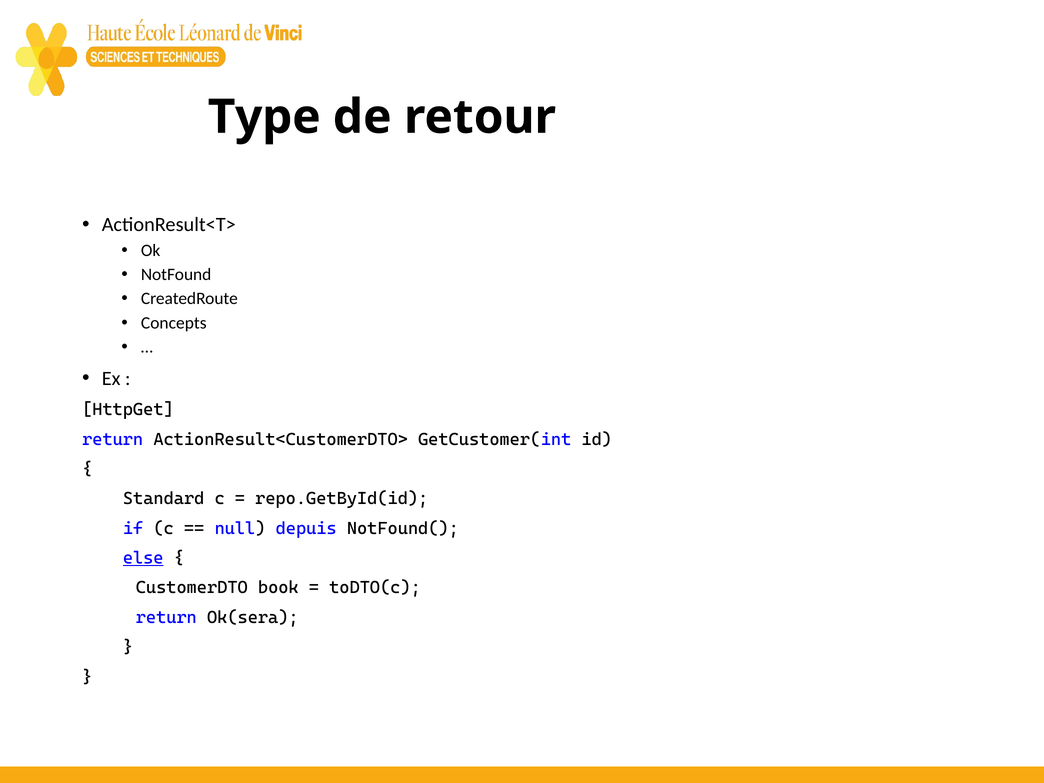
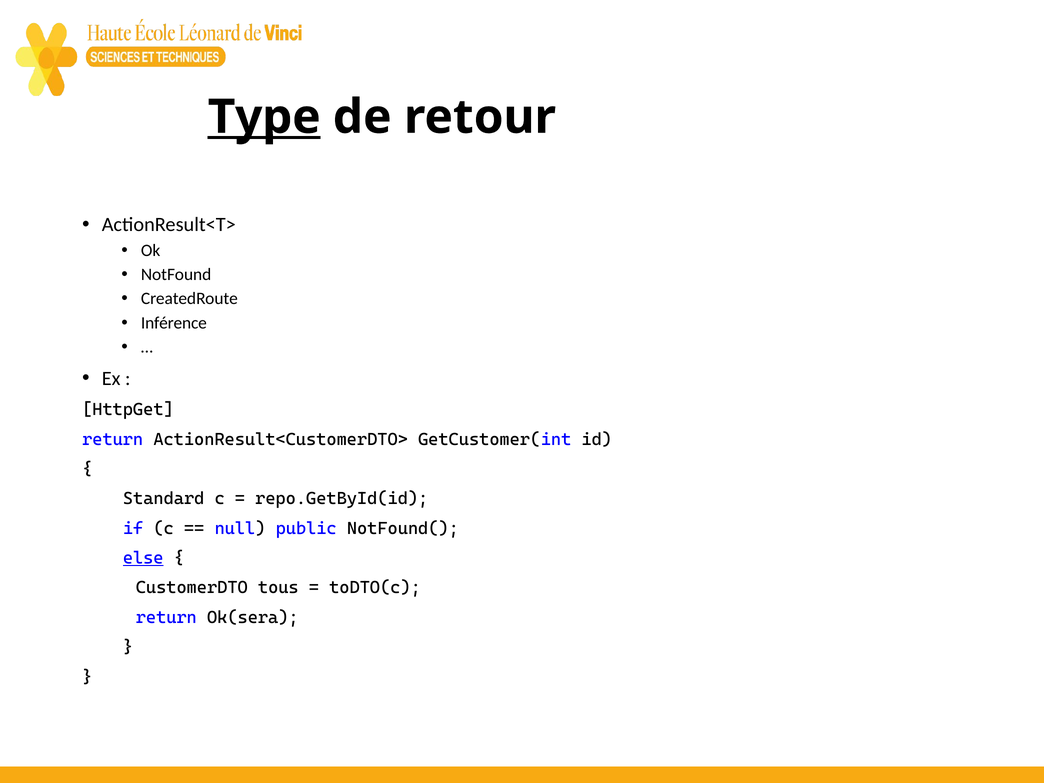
Type underline: none -> present (264, 117)
Concepts: Concepts -> Inférence (174, 323)
depuis: depuis -> public (306, 528)
book: book -> tous (278, 588)
